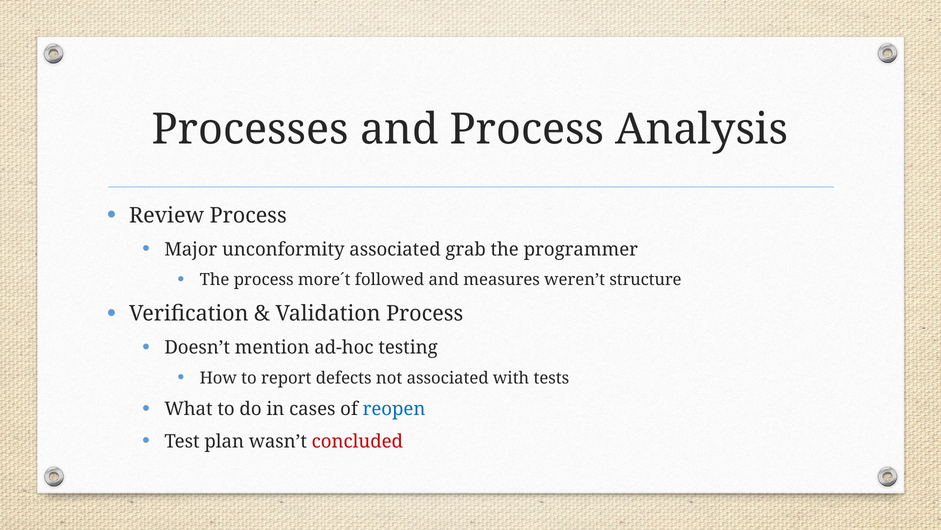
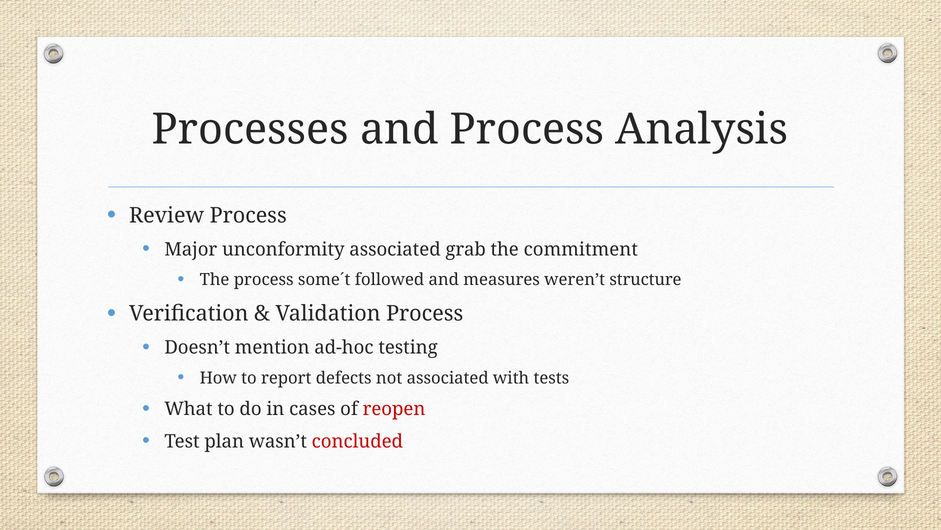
programmer: programmer -> commitment (581, 249)
more´t: more´t -> some´t (324, 279)
reopen colour: blue -> red (394, 409)
